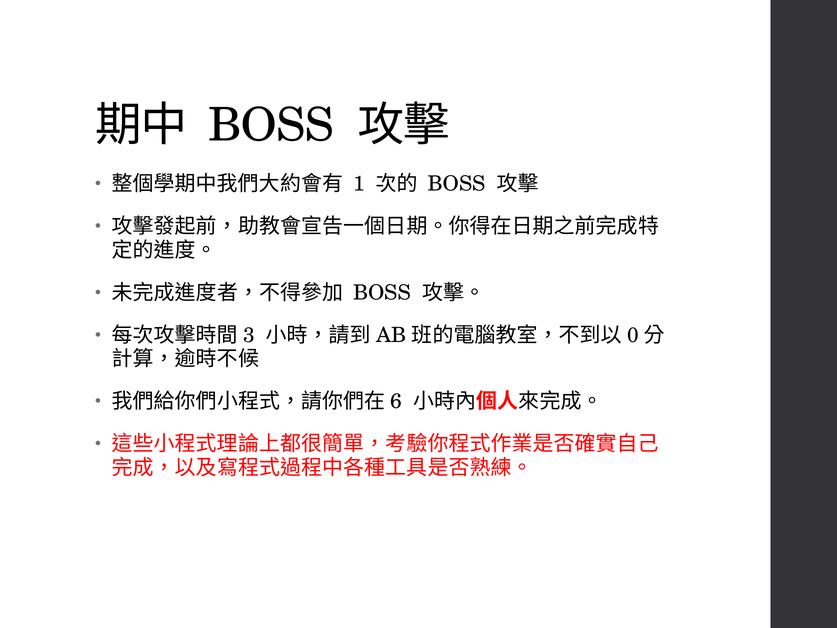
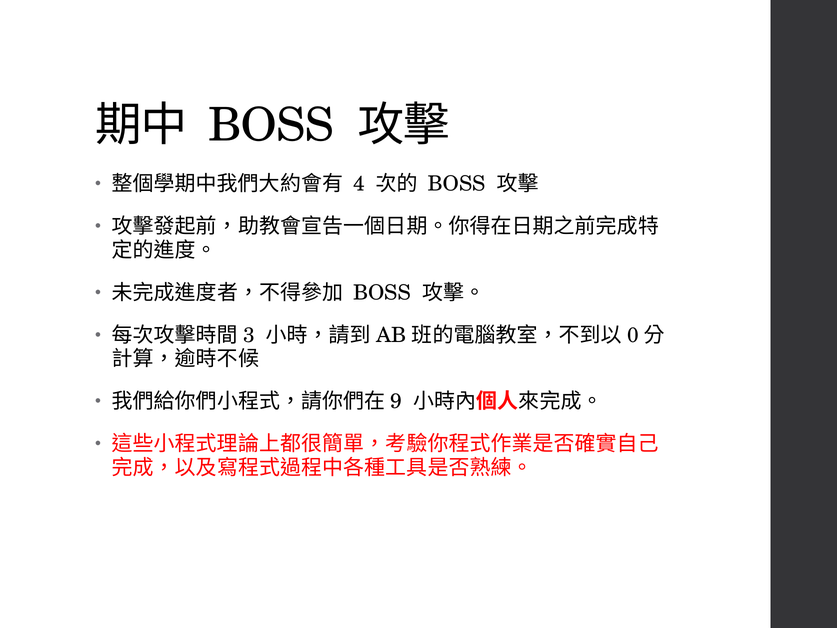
1: 1 -> 4 (359, 184)
6: 6 -> 9 (396, 401)
